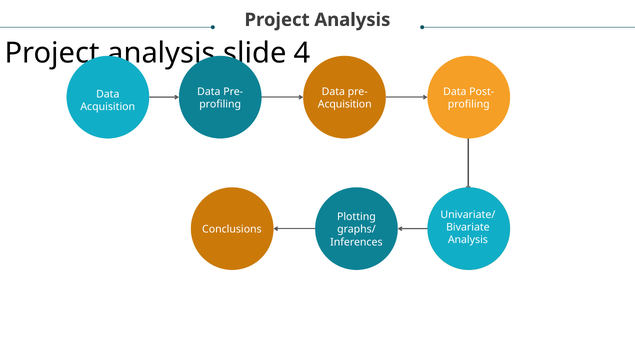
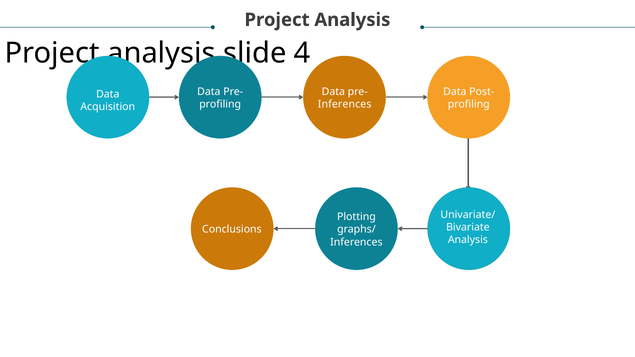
Acquisition: Acquisition -> Inferences (345, 104)
